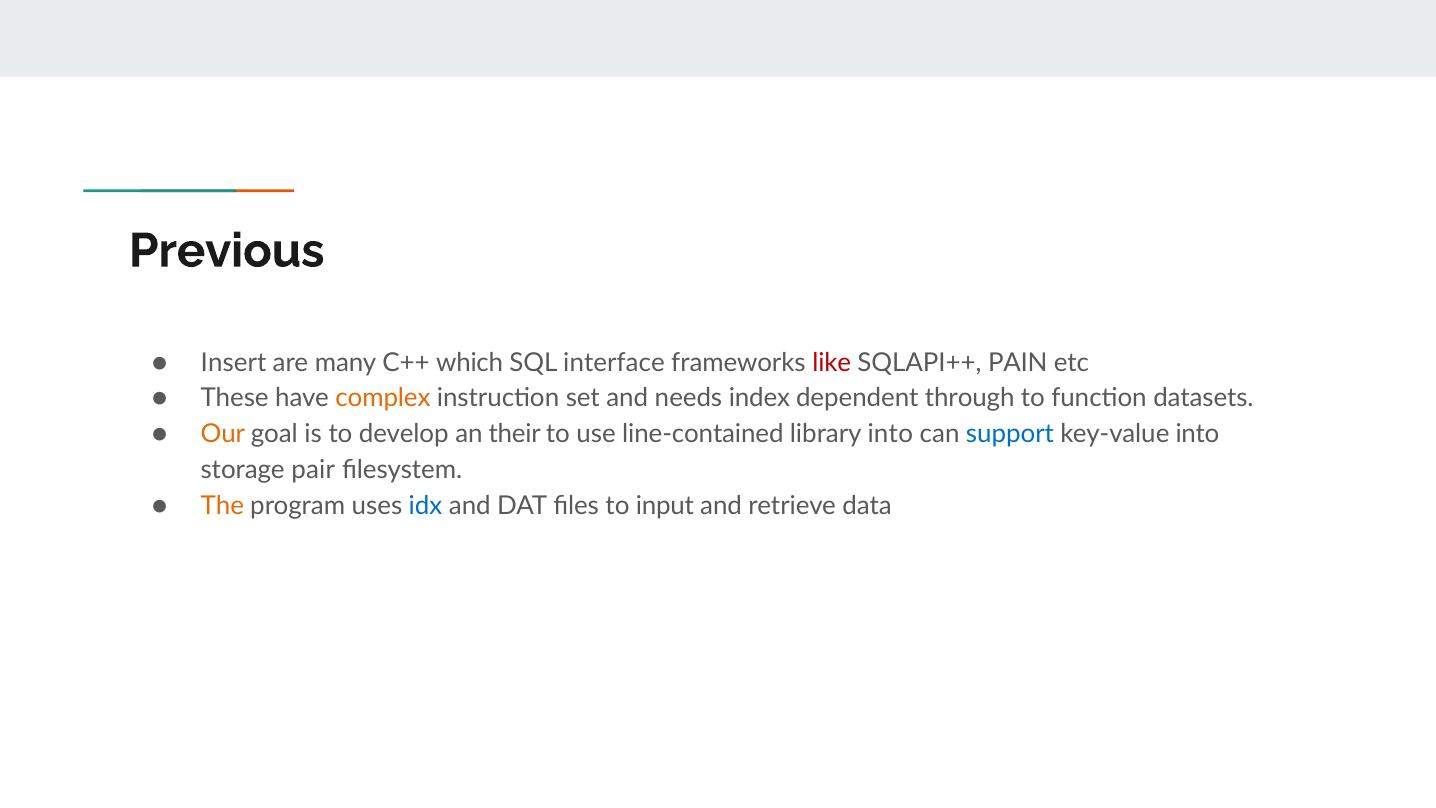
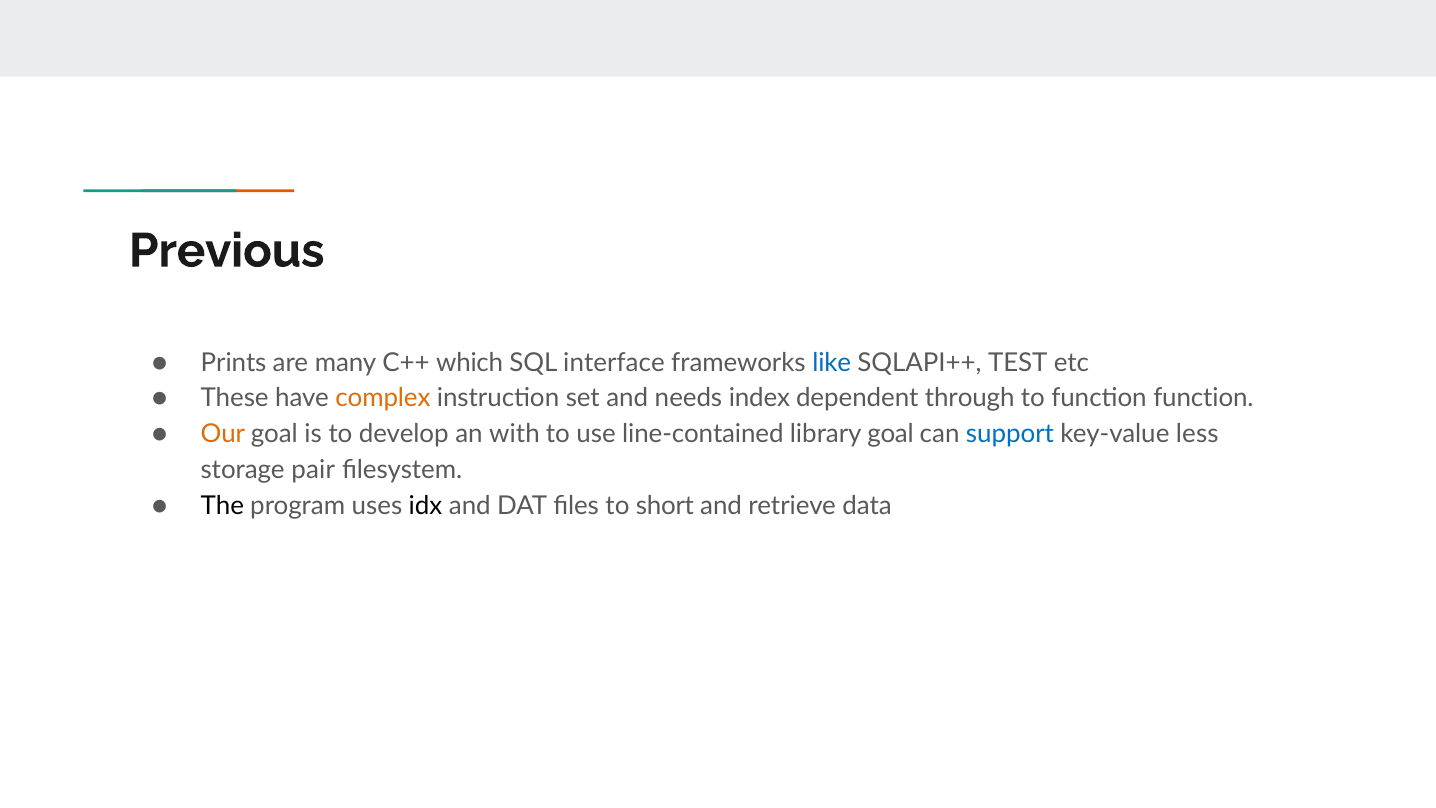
Insert: Insert -> Prints (234, 363)
like colour: red -> blue (832, 363)
PAIN: PAIN -> TEST (1018, 363)
function datasets: datasets -> function (1203, 398)
their: their -> with (514, 434)
library into: into -> goal (890, 434)
key-value into: into -> less (1197, 434)
The colour: orange -> black (222, 505)
idx colour: blue -> black (426, 505)
input: input -> short (665, 505)
